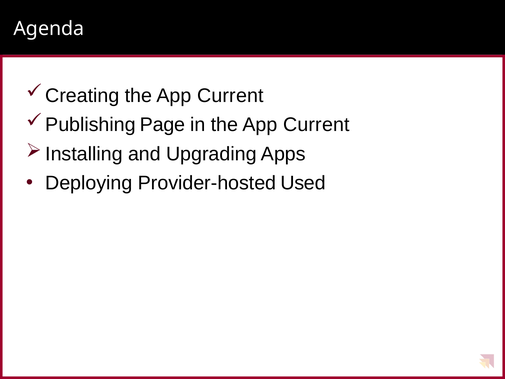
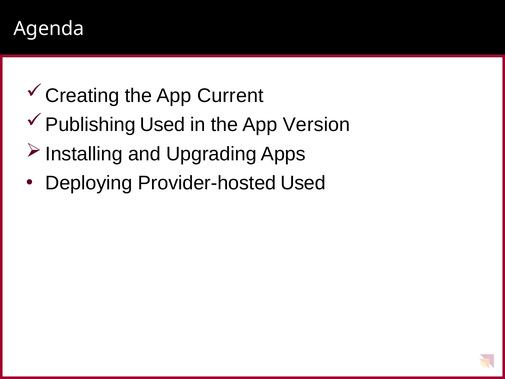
Page: Page -> Used (163, 125)
in the App Current: Current -> Version (316, 125)
